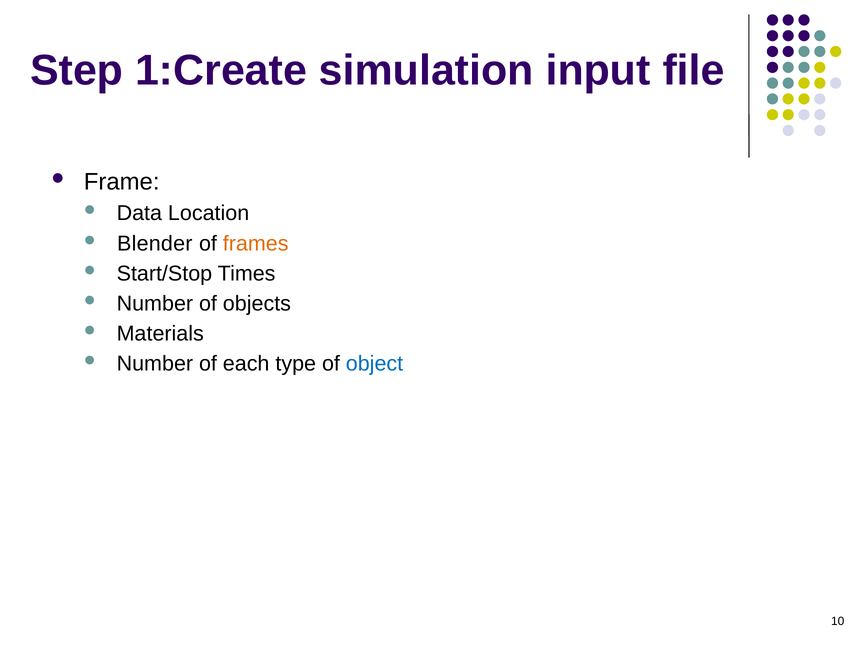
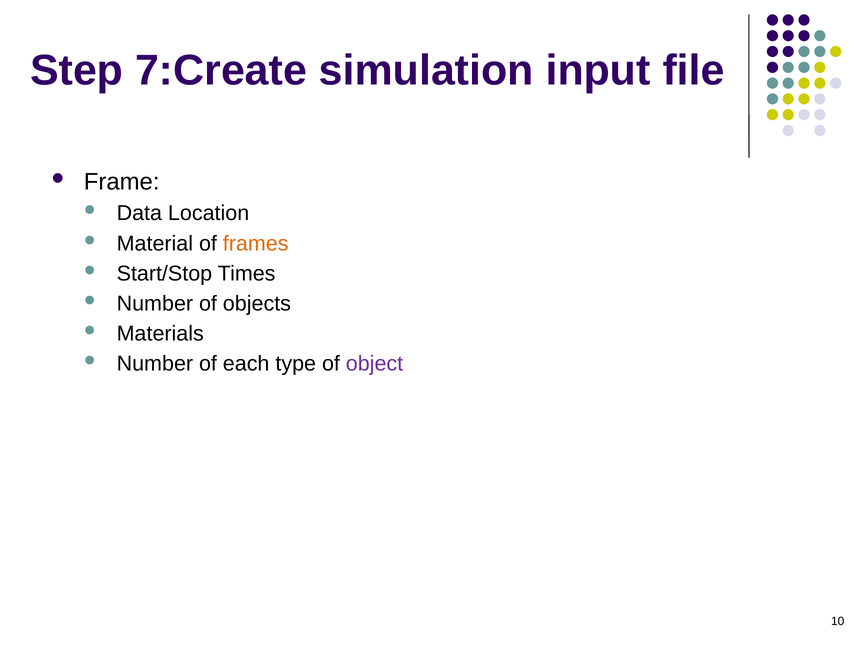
1:Create: 1:Create -> 7:Create (221, 70)
Blender: Blender -> Material (155, 243)
object colour: blue -> purple (375, 364)
